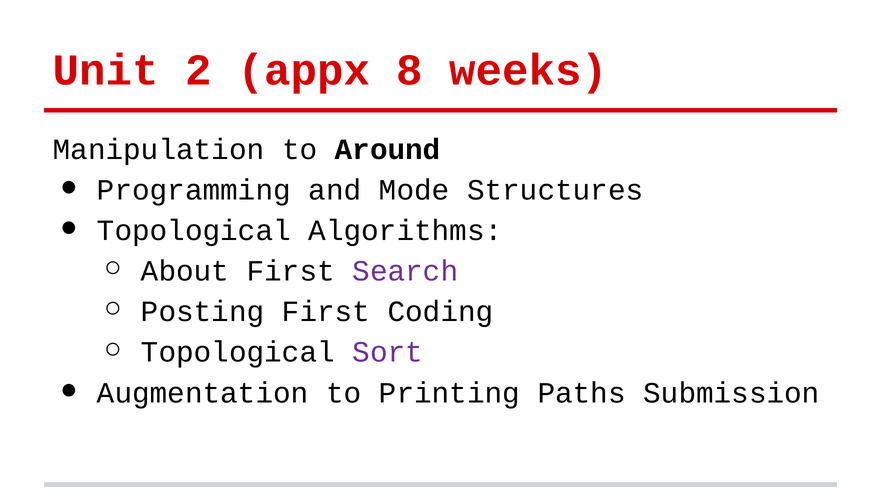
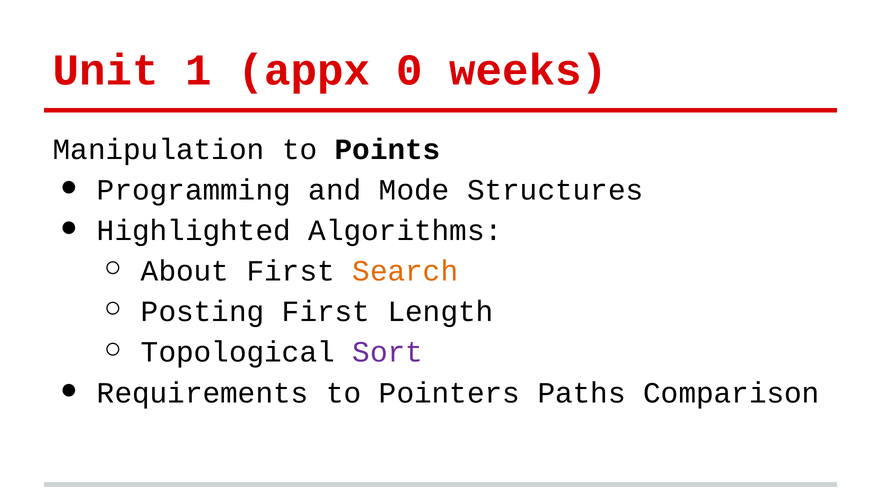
2: 2 -> 1 (198, 70)
8: 8 -> 0 (410, 70)
Around: Around -> Points (388, 149)
Topological: Topological -> Highlighted (194, 230)
Search colour: purple -> orange (405, 271)
Coding: Coding -> Length (441, 311)
Augmentation: Augmentation -> Requirements (203, 392)
Printing: Printing -> Pointers (449, 392)
Submission: Submission -> Comparison (731, 392)
